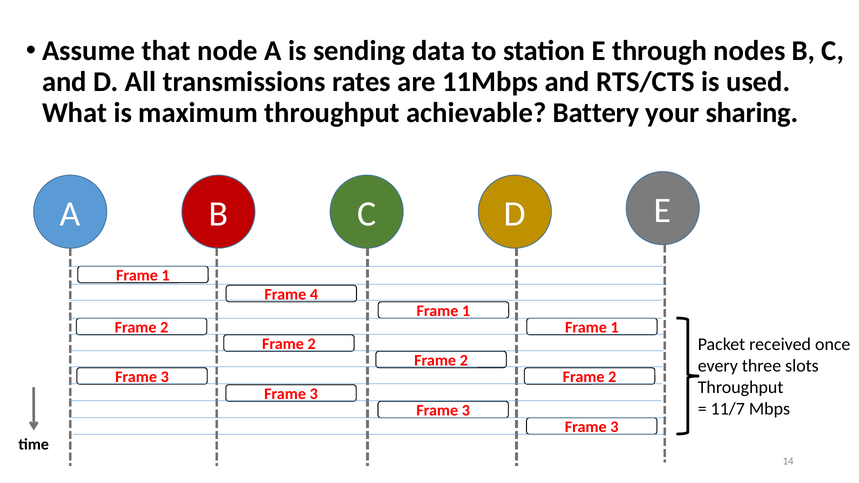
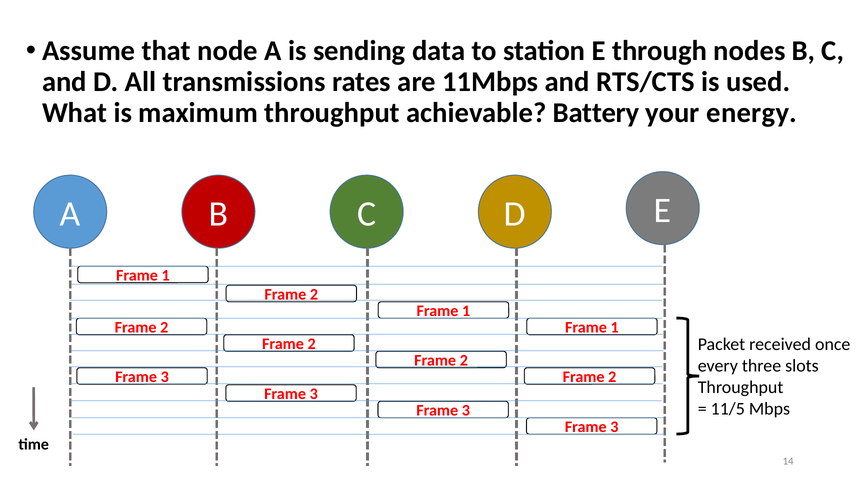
sharing: sharing -> energy (752, 113)
4: 4 -> 2 (314, 295)
11/7: 11/7 -> 11/5 (728, 409)
